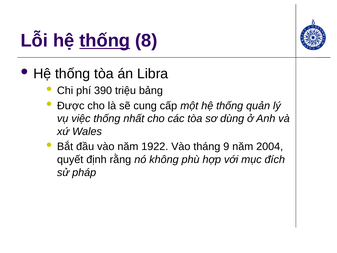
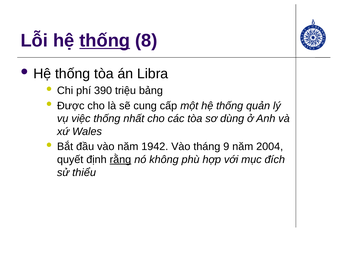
1922: 1922 -> 1942 (155, 146)
rằng underline: none -> present (120, 159)
pháp: pháp -> thiểu (84, 172)
